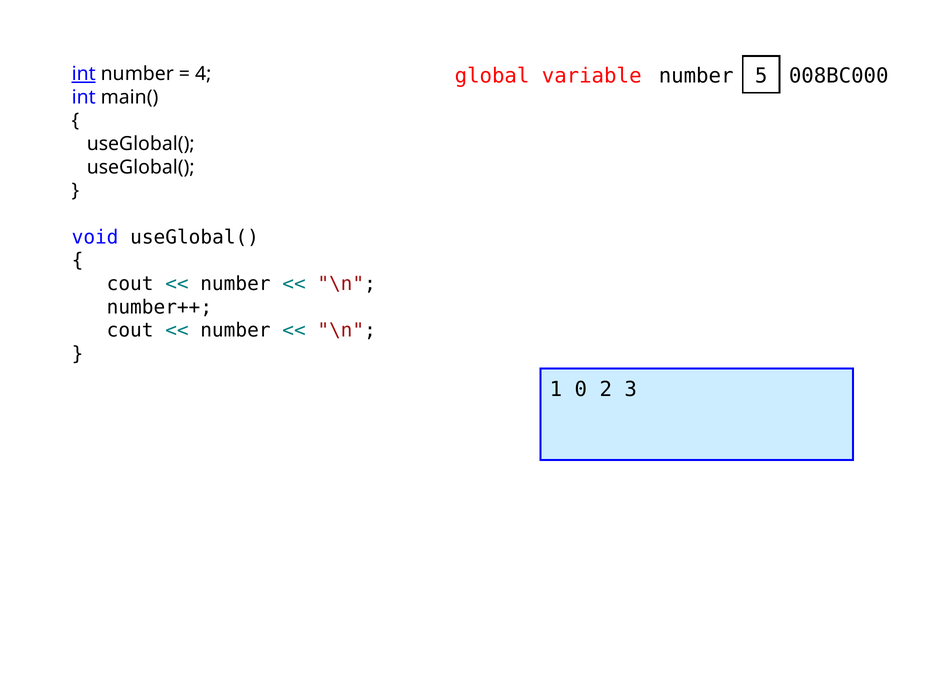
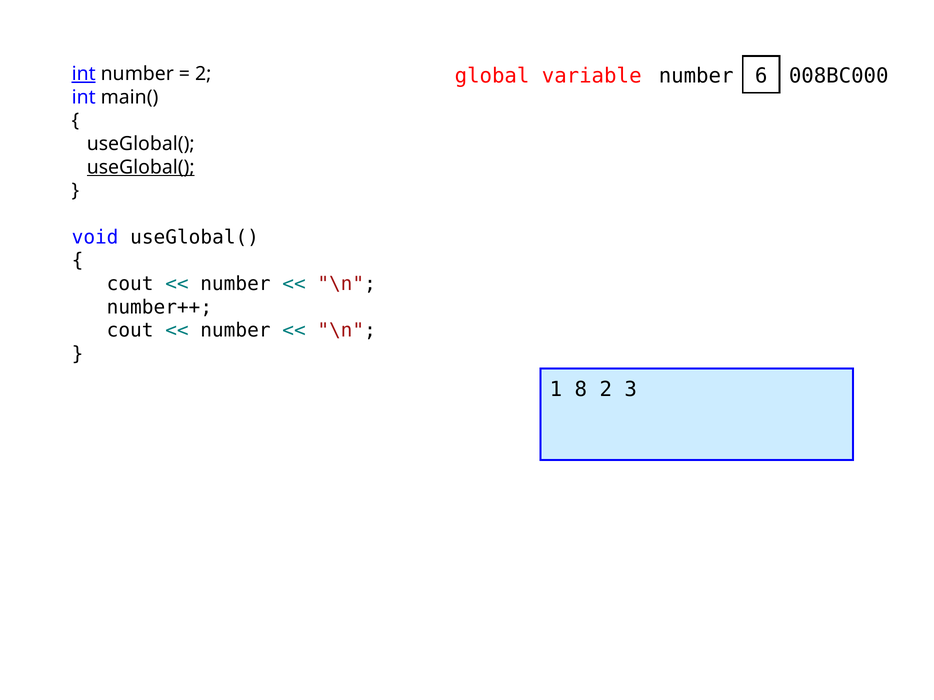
5: 5 -> 6 (761, 76)
4: 4 -> 2 (203, 74)
useGlobal( underline: none -> present (141, 167)
0: 0 -> 8 (581, 390)
